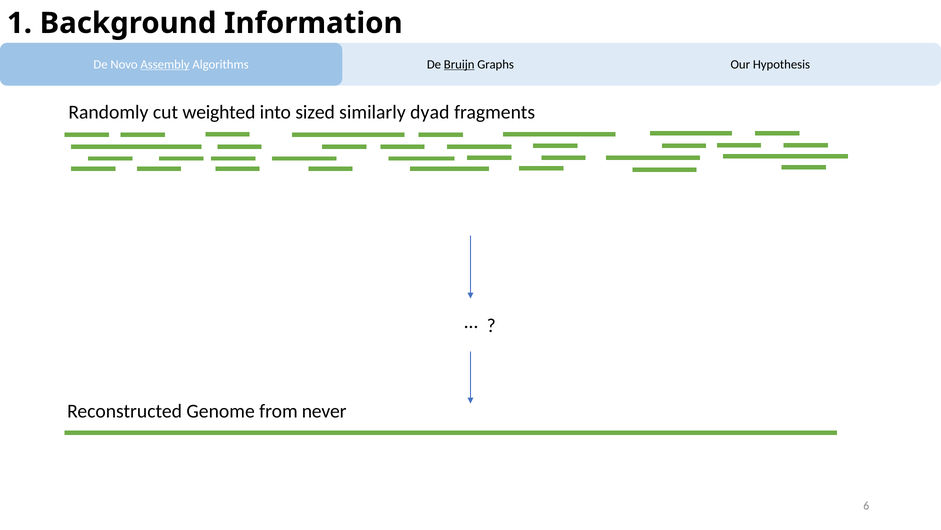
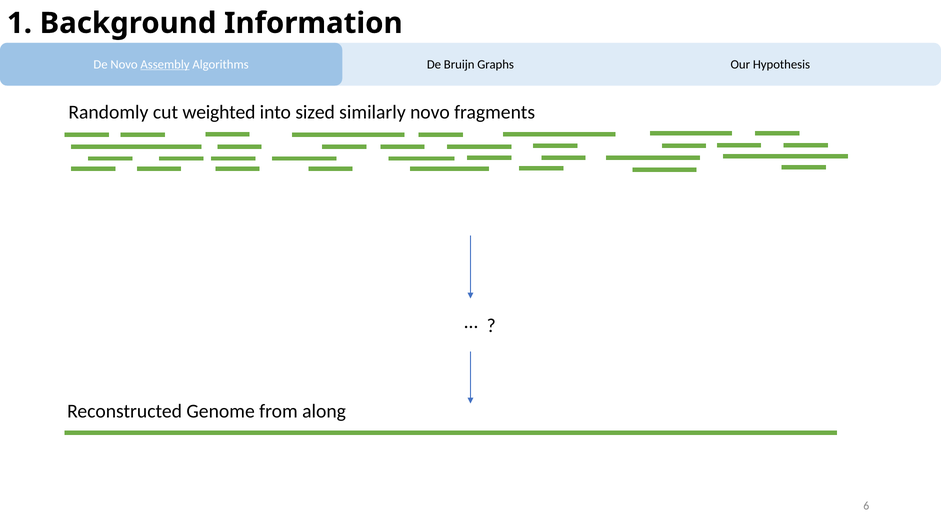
Bruijn underline: present -> none (459, 64)
similarly dyad: dyad -> novo (430, 112)
never: never -> along (324, 411)
